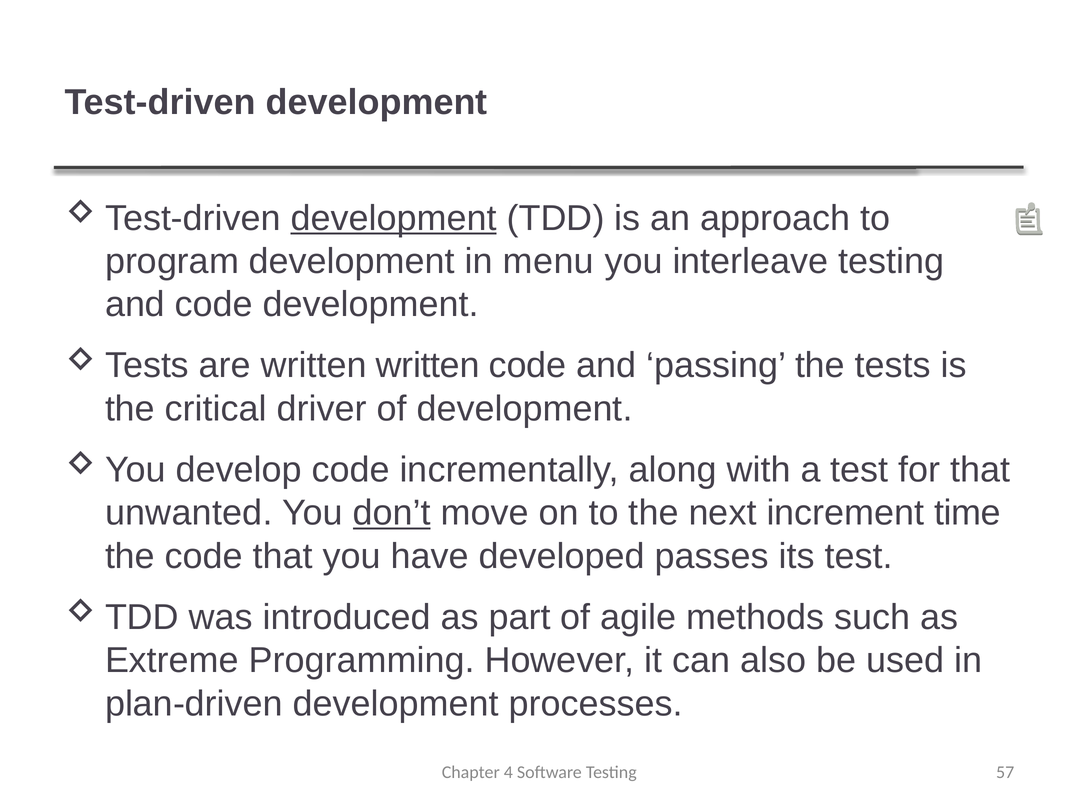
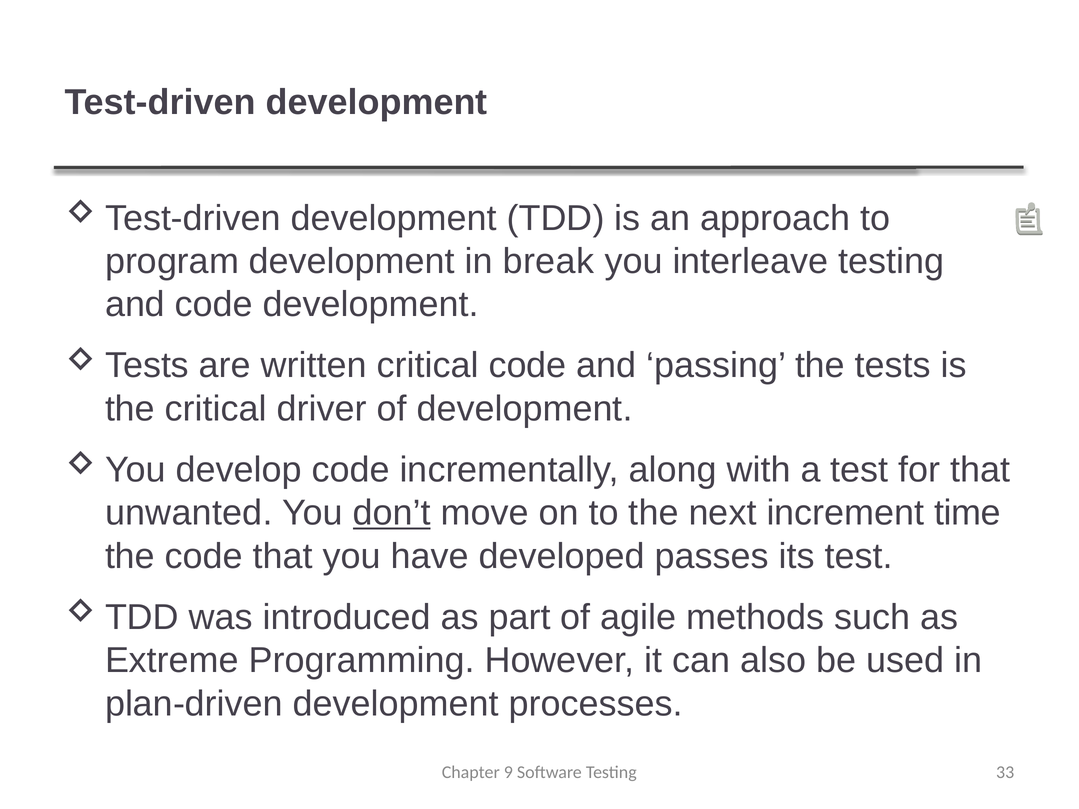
development underline: present -> none (394, 218)
menu: menu -> break (548, 261)
written written: written -> critical (428, 366)
4: 4 -> 9 (508, 773)
57: 57 -> 33 (1005, 773)
